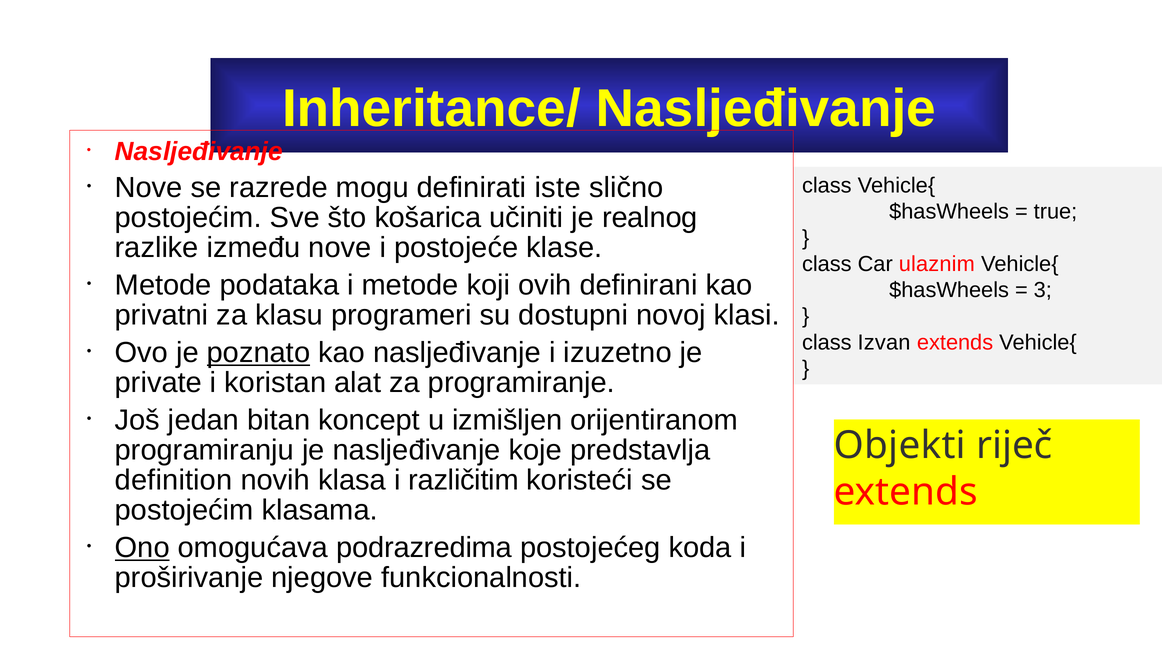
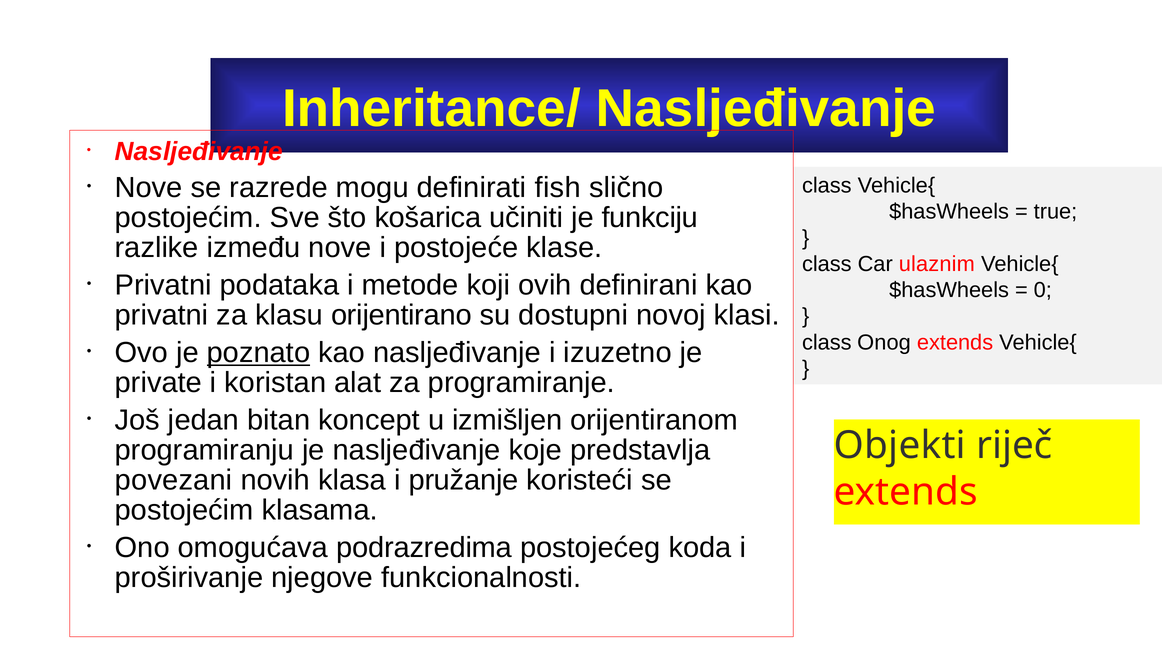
iste: iste -> fish (558, 188)
realnog: realnog -> funkciju (650, 218)
Metode: Metode -> Privatni (163, 285)
3: 3 -> 0 (1043, 290)
programeri: programeri -> orijentirano (401, 315)
Izvan: Izvan -> Onog (884, 343)
definition: definition -> povezani (174, 481)
različitim: različitim -> pružanje (464, 481)
Ono underline: present -> none (142, 548)
